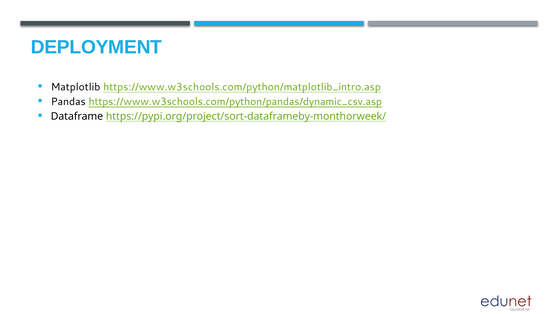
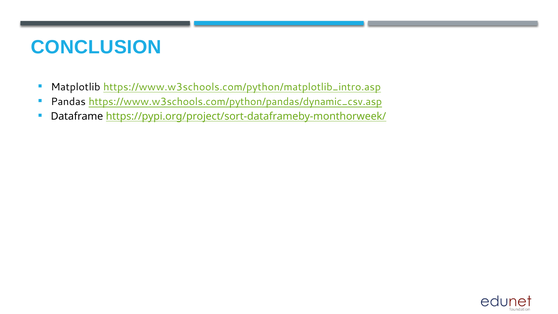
DEPLOYMENT: DEPLOYMENT -> CONCLUSION (96, 47)
